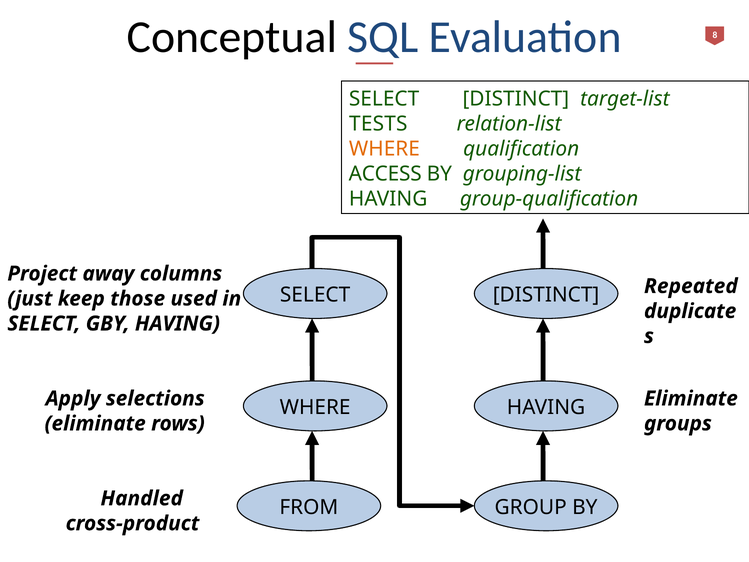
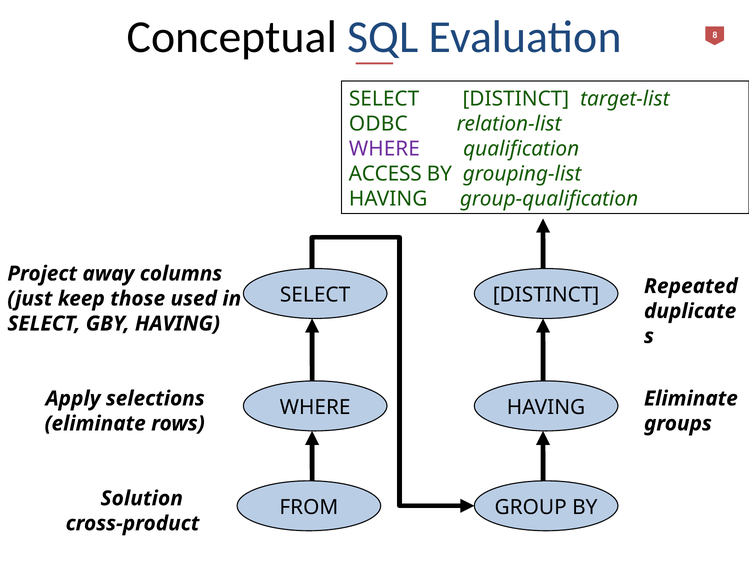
TESTS: TESTS -> ODBC (378, 124)
WHERE colour: orange -> purple (384, 149)
Handled: Handled -> Solution (142, 498)
